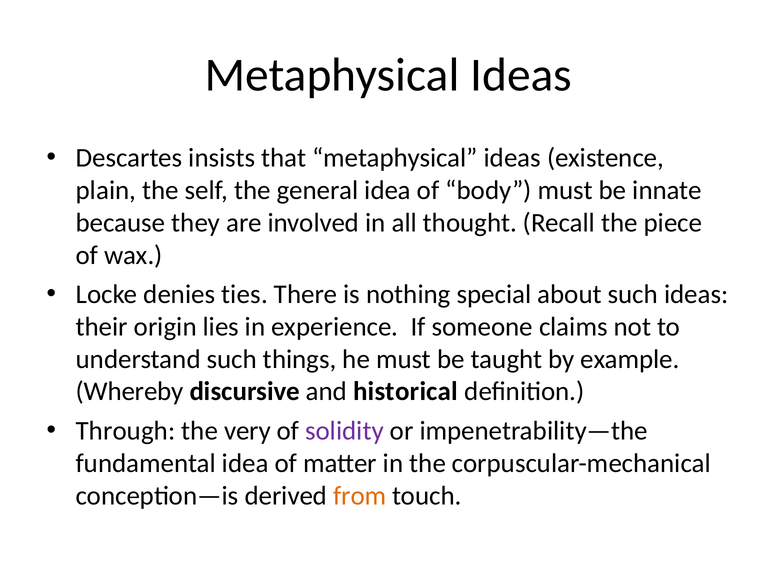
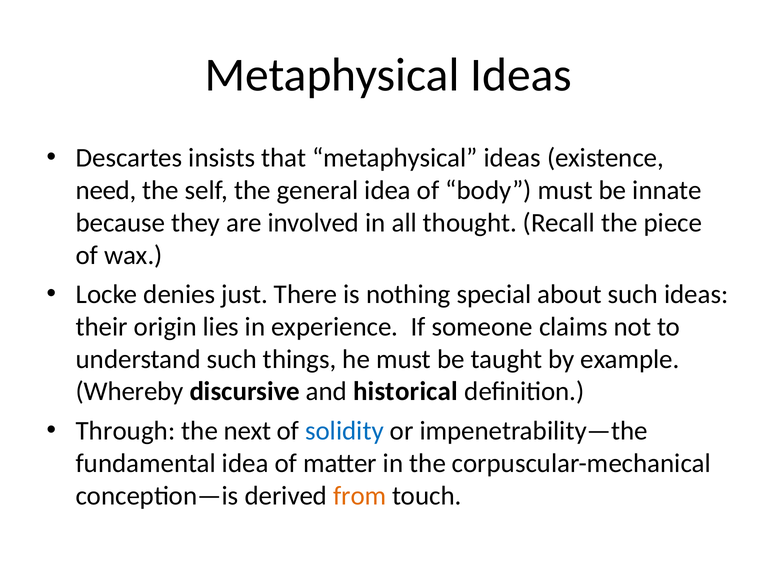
plain: plain -> need (106, 190)
ties: ties -> just (245, 294)
very: very -> next (248, 431)
solidity colour: purple -> blue (345, 431)
